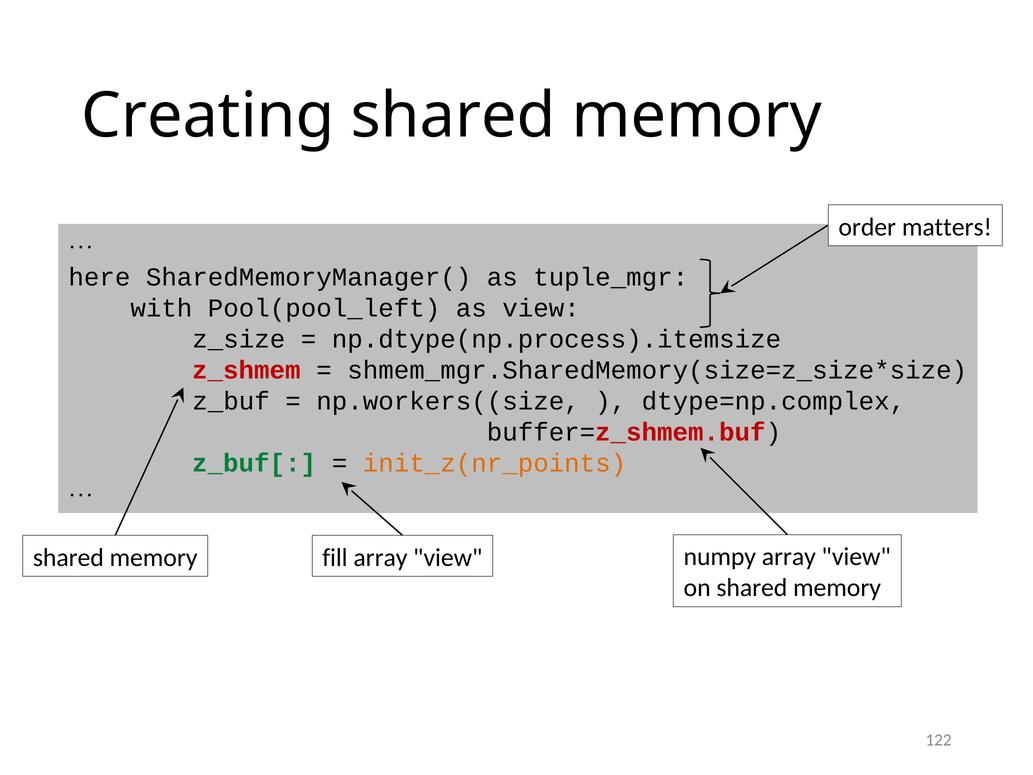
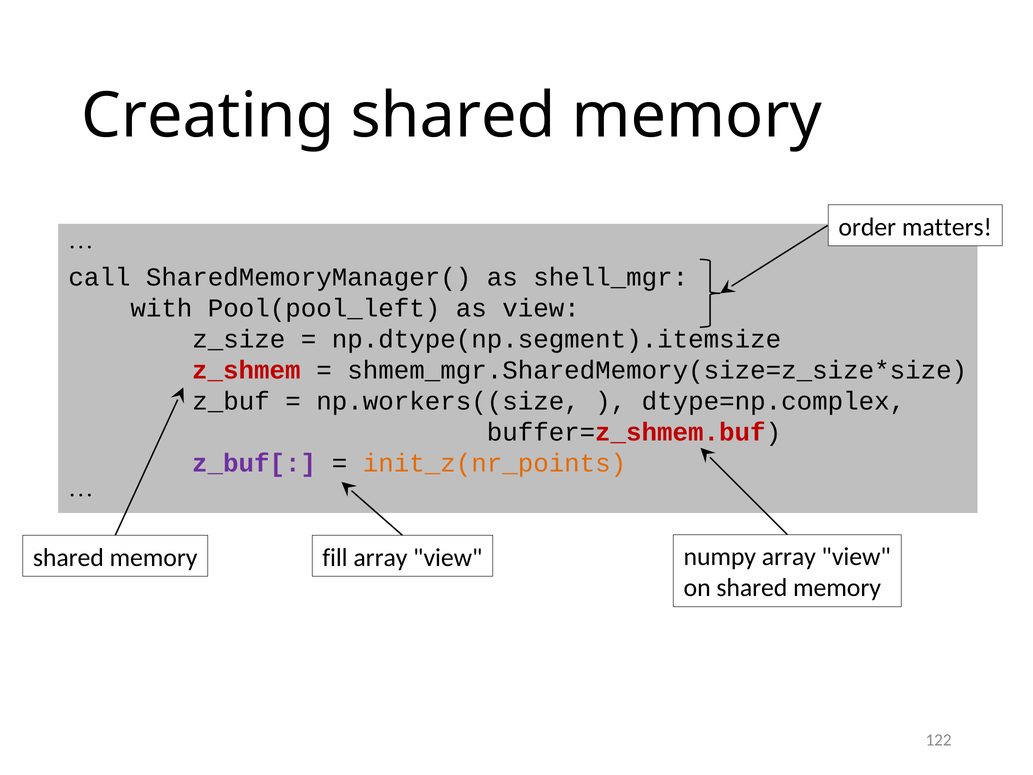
here: here -> call (99, 277)
tuple_mgr: tuple_mgr -> shell_mgr (611, 277)
np.dtype(np.process).itemsize: np.dtype(np.process).itemsize -> np.dtype(np.segment).itemsize (556, 339)
z_buf[ colour: green -> purple (254, 463)
